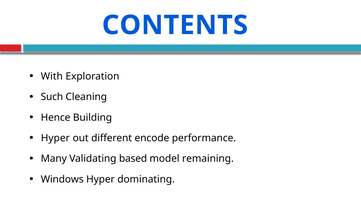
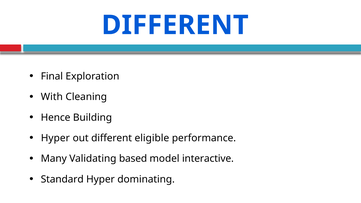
CONTENTS: CONTENTS -> DIFFERENT (175, 25)
With: With -> Final (52, 76)
Such: Such -> With (52, 97)
encode: encode -> eligible (152, 138)
remaining: remaining -> interactive (208, 159)
Windows: Windows -> Standard (62, 179)
